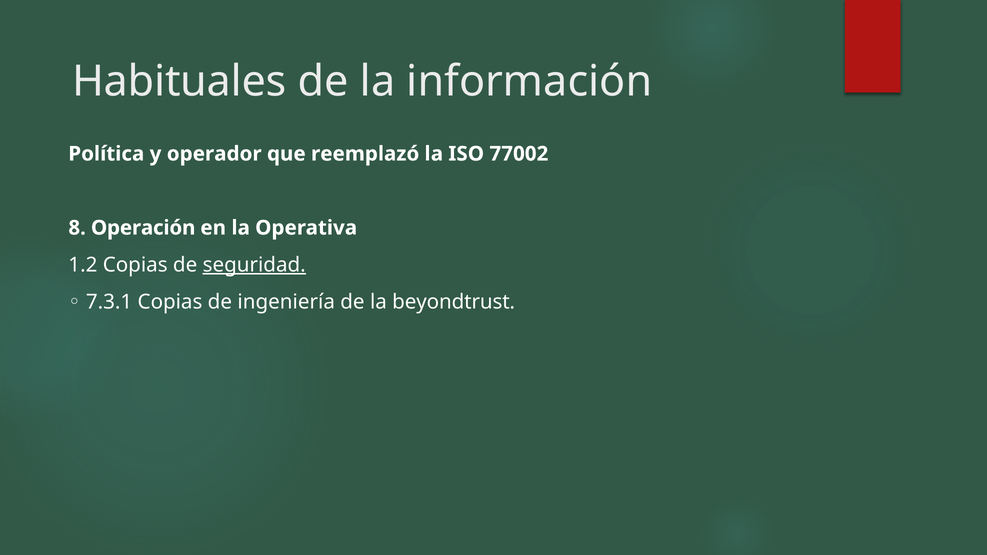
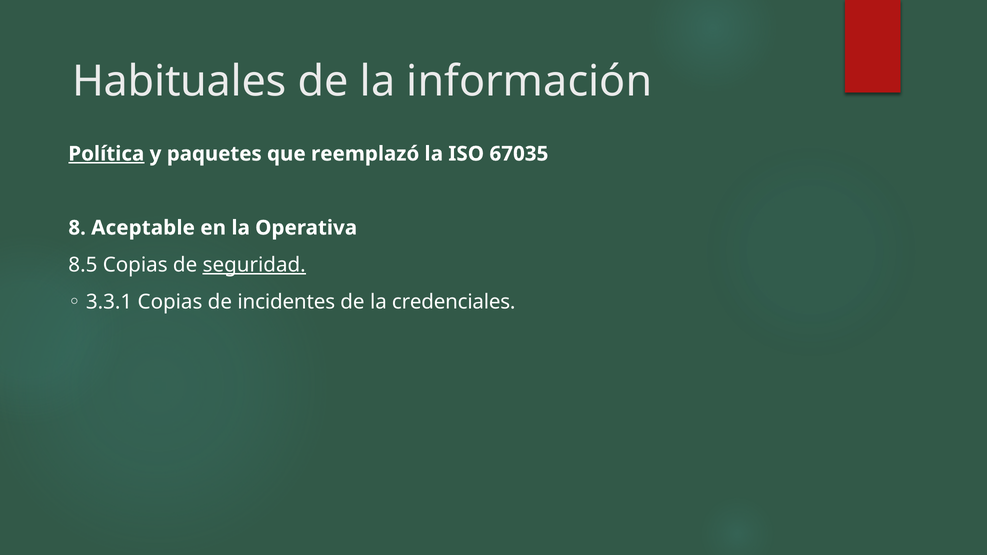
Política underline: none -> present (106, 154)
operador: operador -> paquetes (214, 154)
77002: 77002 -> 67035 (519, 154)
Operación: Operación -> Aceptable (143, 228)
1.2: 1.2 -> 8.5 (83, 265)
7.3.1: 7.3.1 -> 3.3.1 (109, 302)
ingeniería: ingeniería -> incidentes (286, 302)
beyondtrust: beyondtrust -> credenciales (454, 302)
